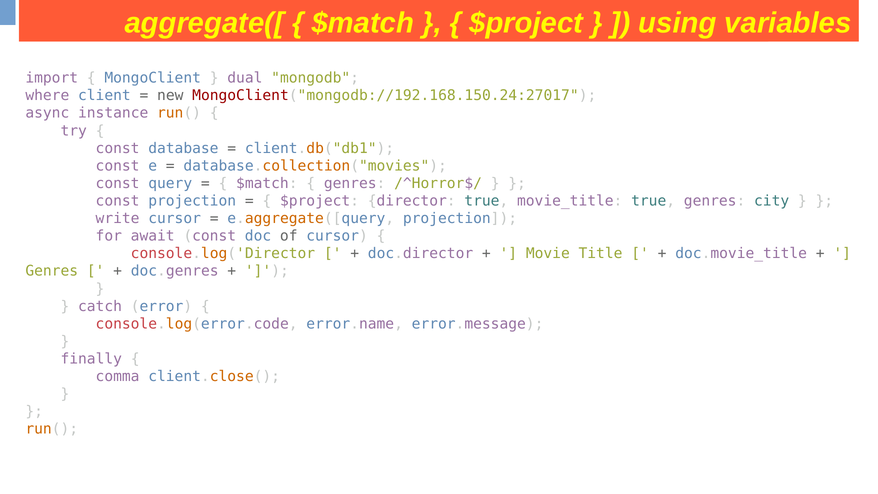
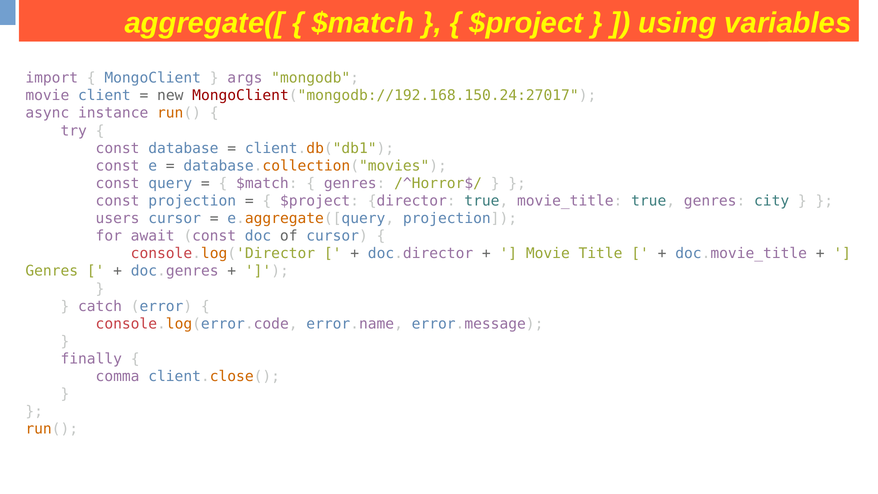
dual: dual -> args (245, 78)
where: where -> movie (47, 96)
write: write -> users (118, 218)
